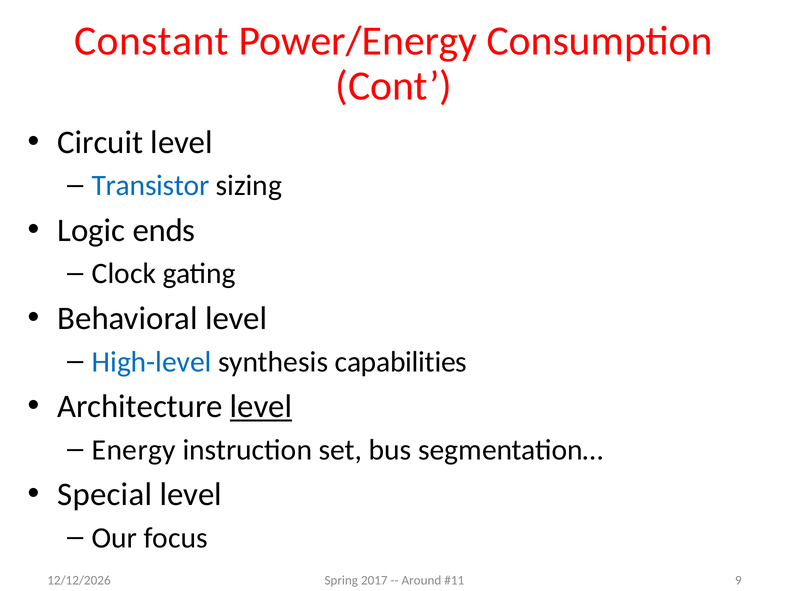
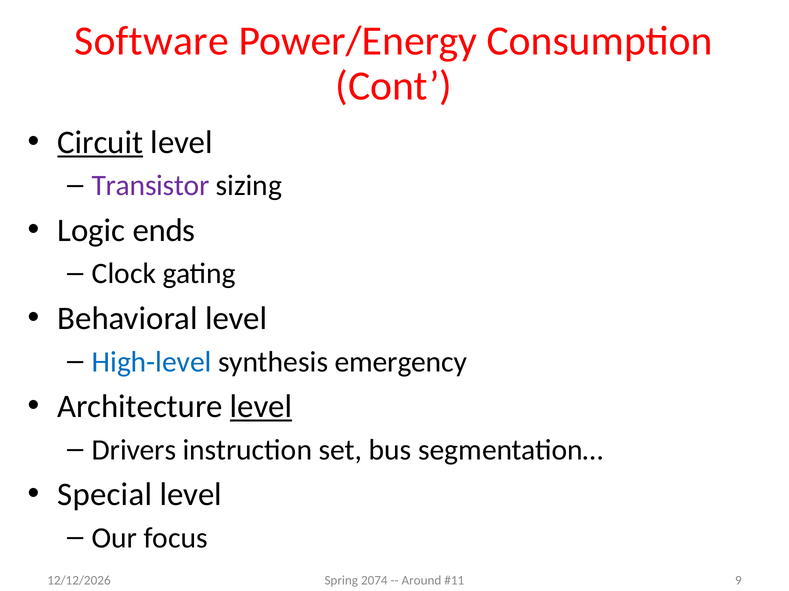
Constant: Constant -> Software (151, 41)
Circuit underline: none -> present (100, 142)
Transistor colour: blue -> purple (151, 186)
capabilities: capabilities -> emergency (401, 362)
Energy: Energy -> Drivers (134, 450)
2017: 2017 -> 2074 (374, 581)
